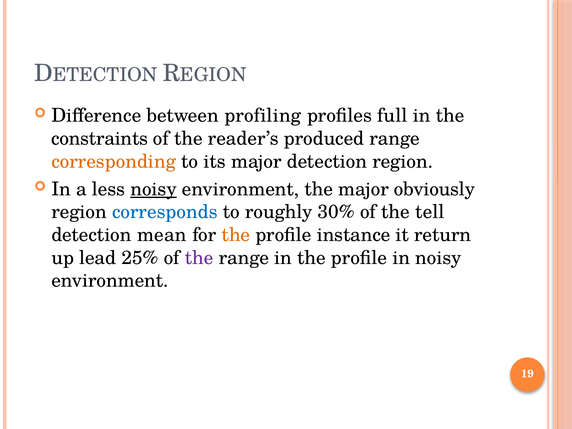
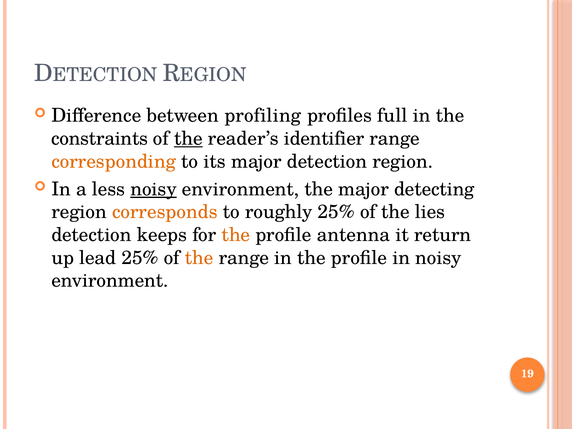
the underline: none -> present (188, 139)
produced: produced -> identifier (324, 139)
obviously: obviously -> detecting (434, 189)
corresponds colour: blue -> orange (165, 212)
roughly 30%: 30% -> 25% (336, 212)
tell: tell -> lies (430, 212)
mean: mean -> keeps (162, 235)
instance: instance -> antenna (353, 235)
the colour: purple -> orange (199, 258)
